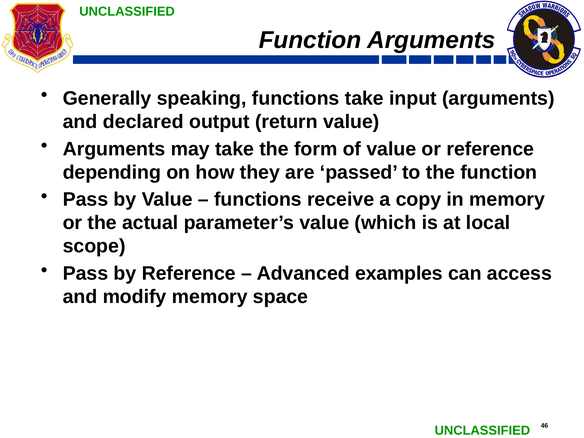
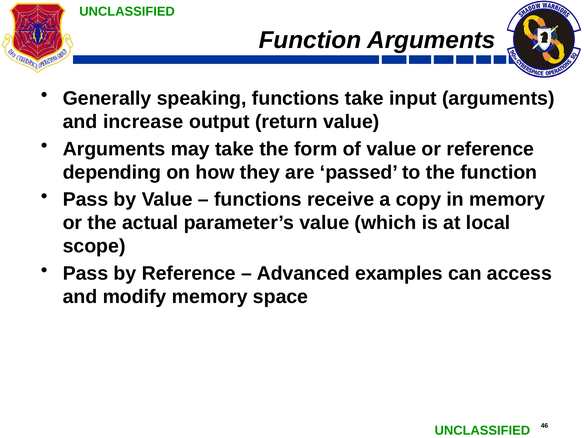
declared: declared -> increase (143, 122)
